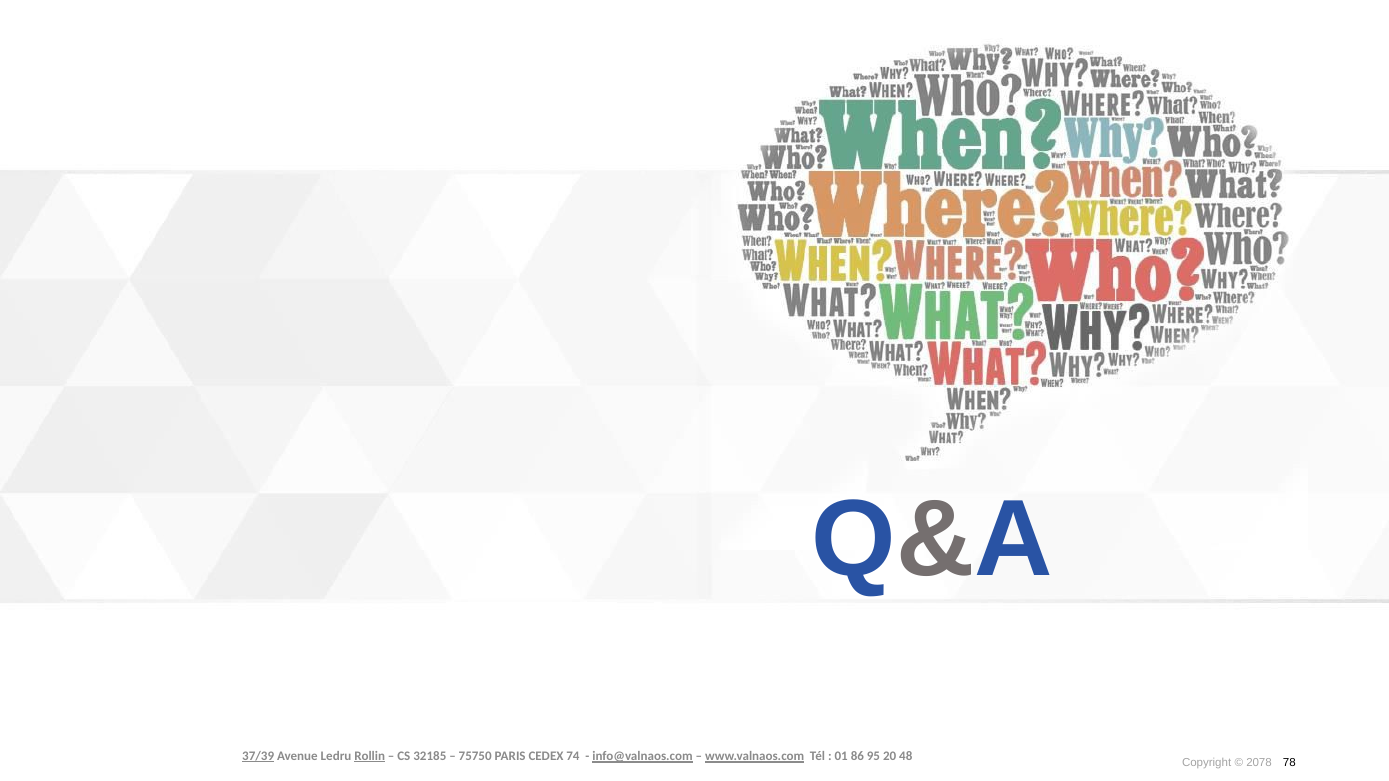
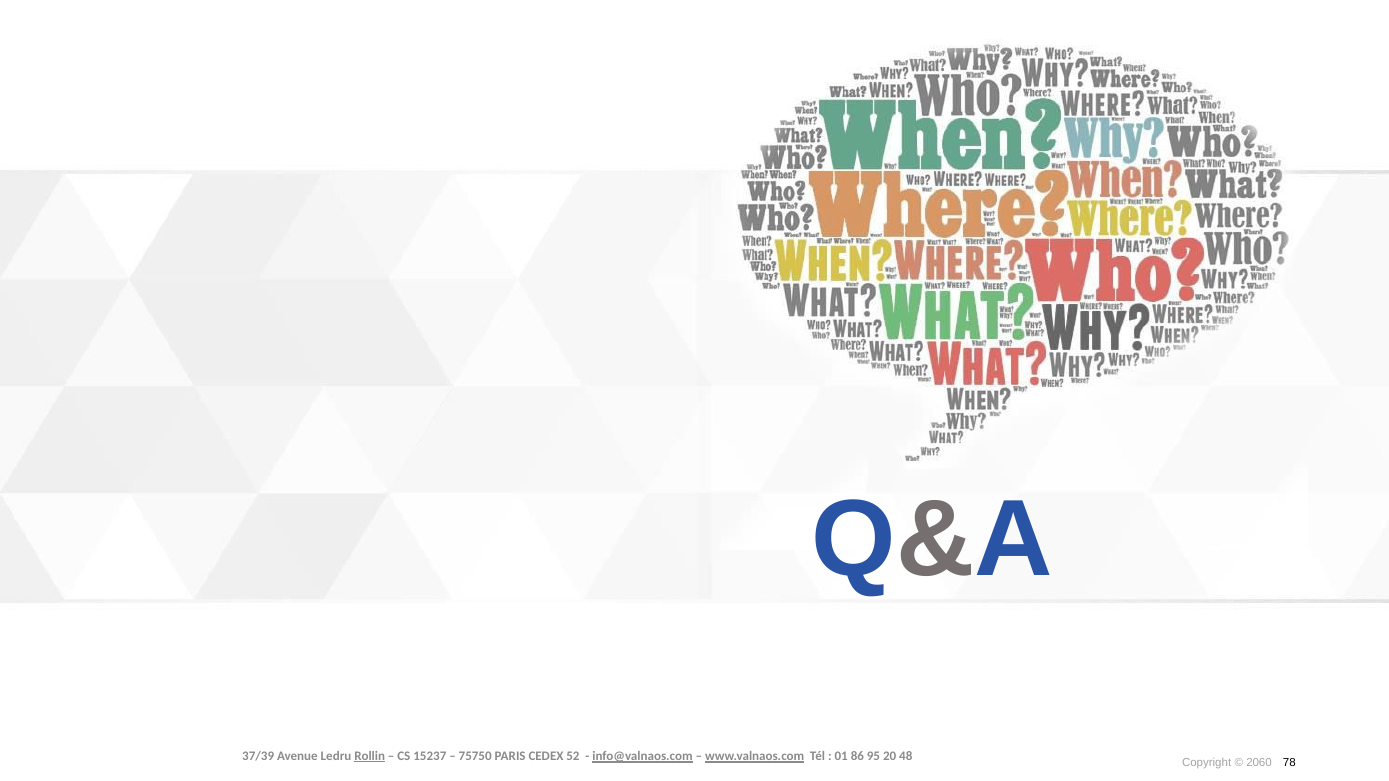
37/39 underline: present -> none (258, 757)
32185: 32185 -> 15237 (430, 757)
74: 74 -> 52 (573, 757)
2078: 2078 -> 2060 (1259, 763)
